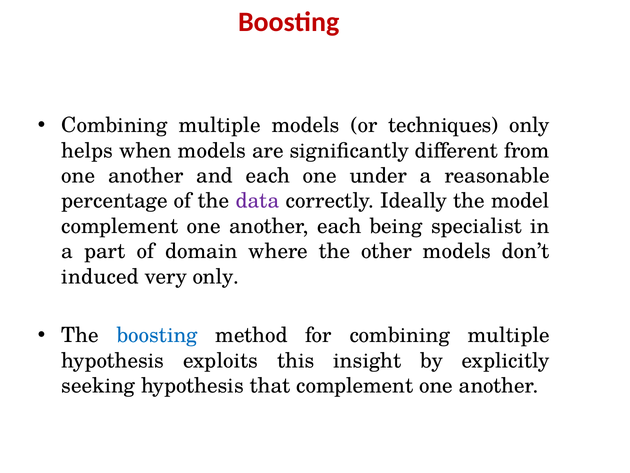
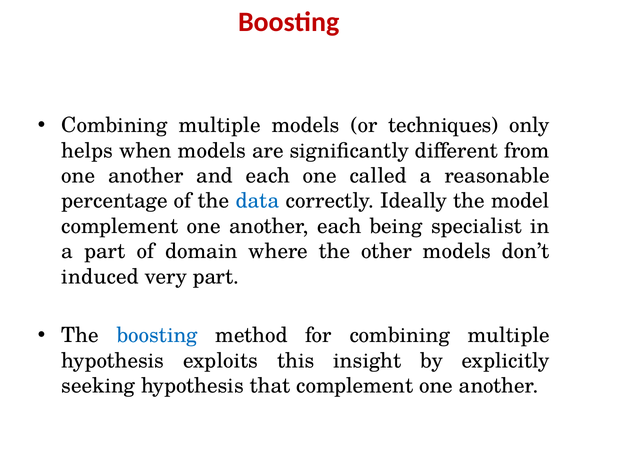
under: under -> called (378, 176)
data colour: purple -> blue (257, 201)
very only: only -> part (216, 276)
